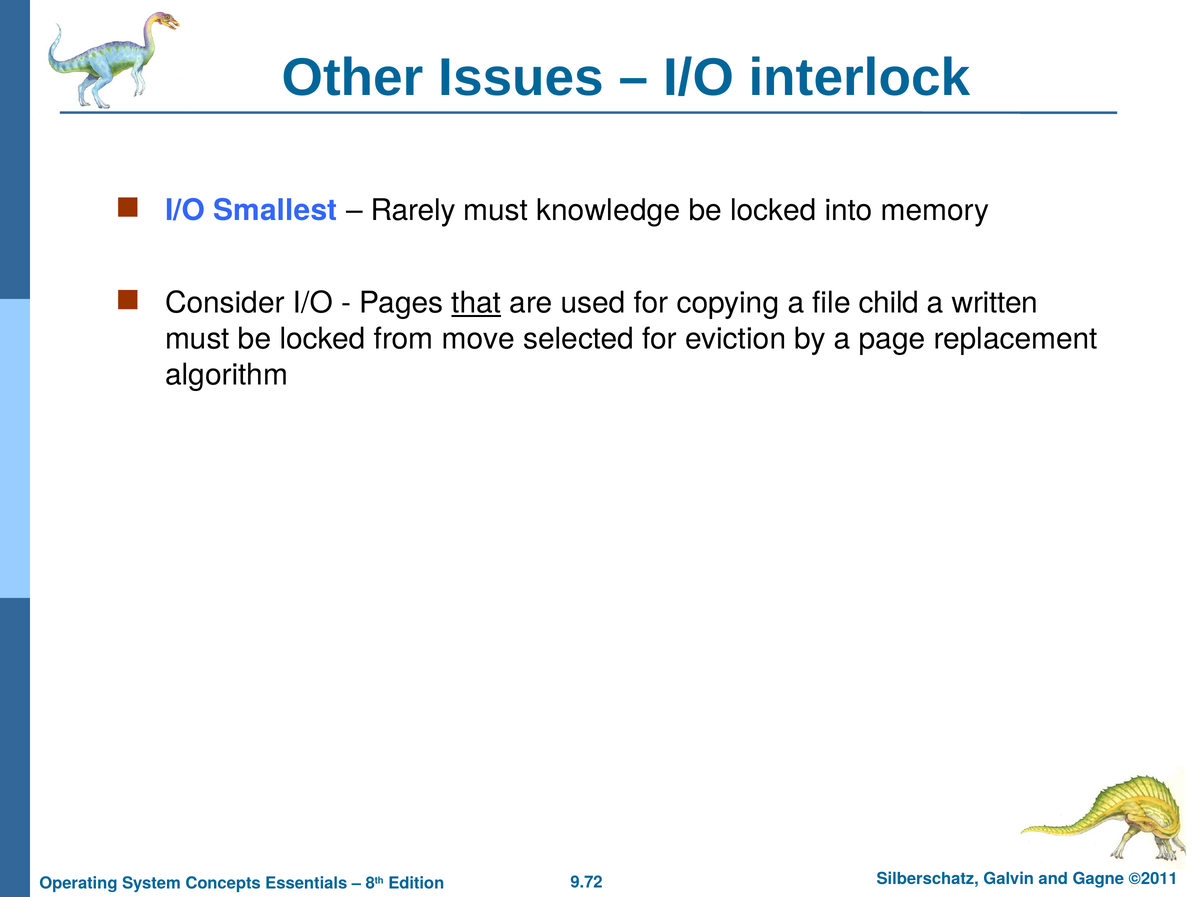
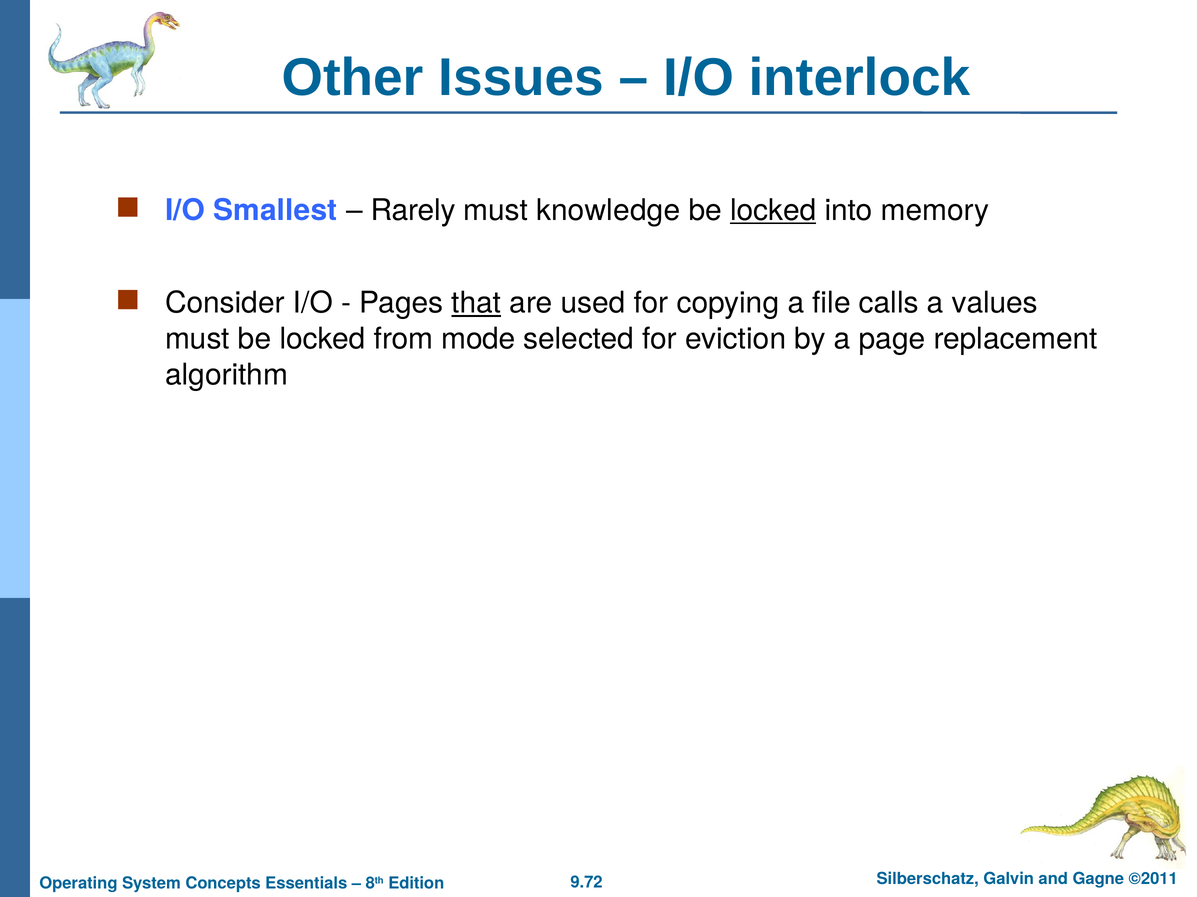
locked underline: none -> present (773, 211)
child: child -> calls (889, 303)
written: written -> values (995, 303)
move: move -> mode (478, 339)
